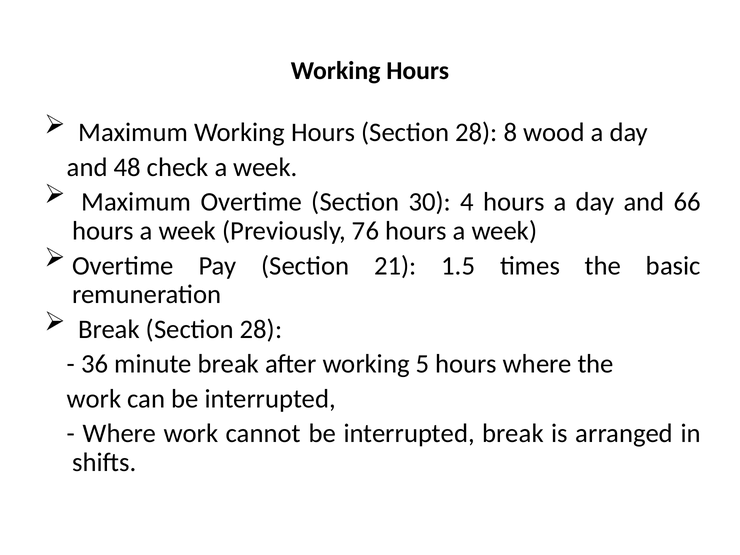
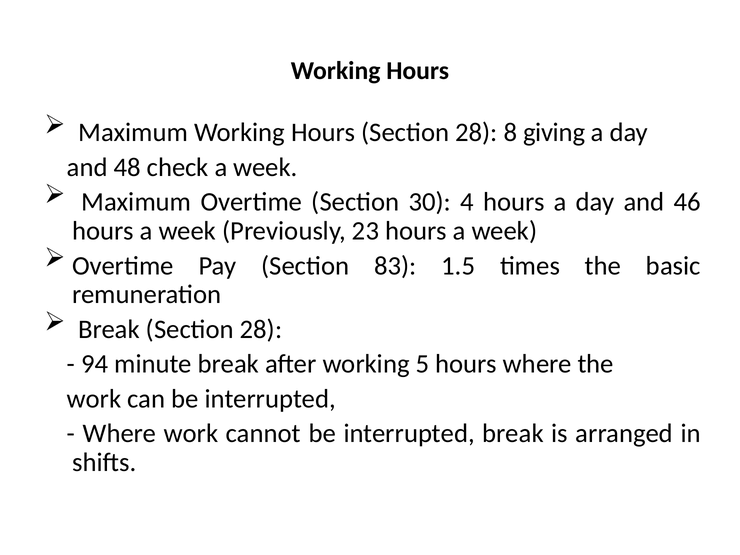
wood: wood -> giving (554, 133)
66: 66 -> 46 (687, 202)
76: 76 -> 23 (366, 231)
21: 21 -> 83 (395, 266)
36: 36 -> 94 (95, 364)
